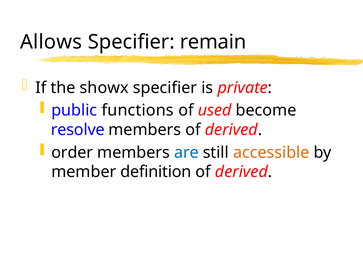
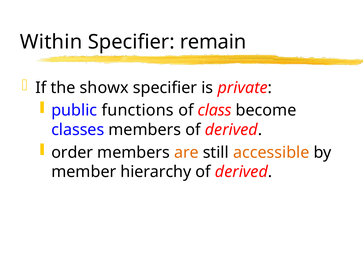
Allows: Allows -> Within (51, 42)
used: used -> class (215, 110)
resolve: resolve -> classes (78, 129)
are colour: blue -> orange (186, 152)
definition: definition -> hierarchy (156, 171)
